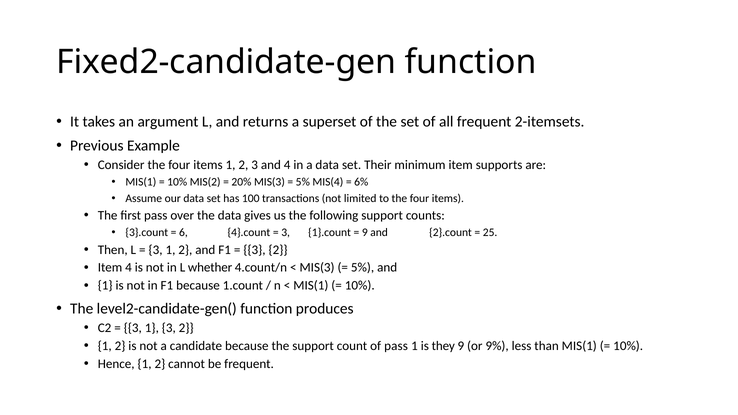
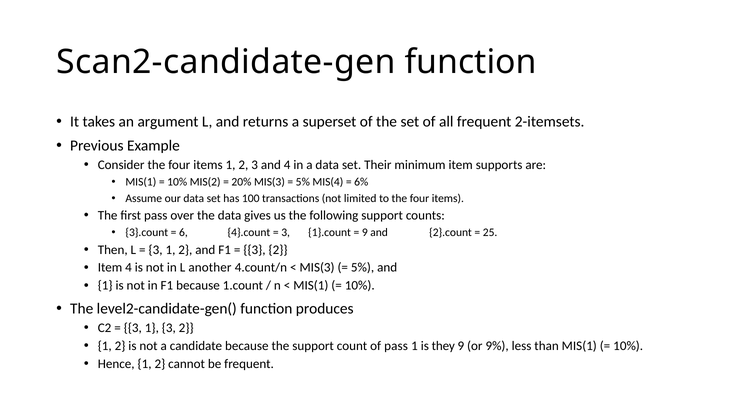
Fixed2-candidate-gen: Fixed2-candidate-gen -> Scan2-candidate-gen (226, 62)
whether: whether -> another (210, 268)
